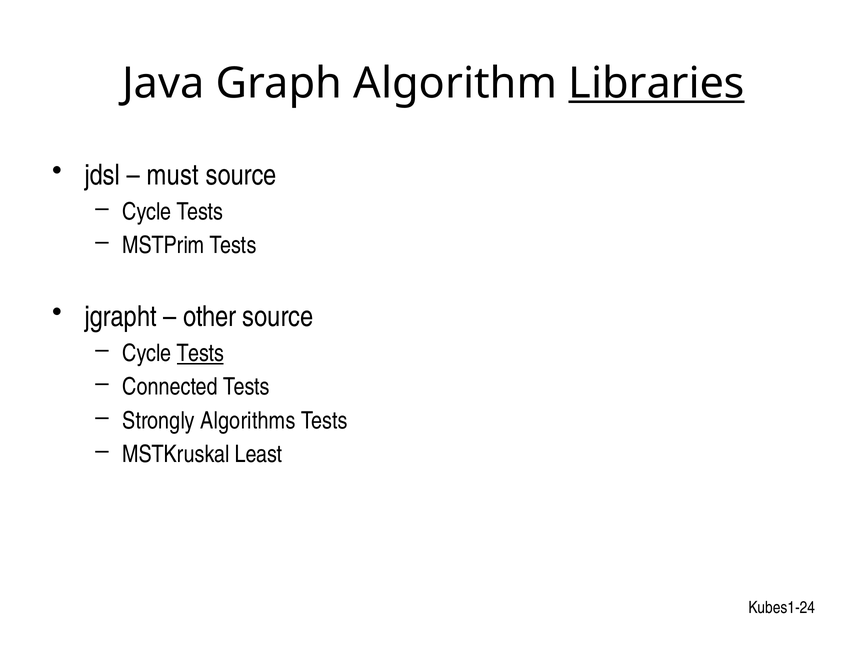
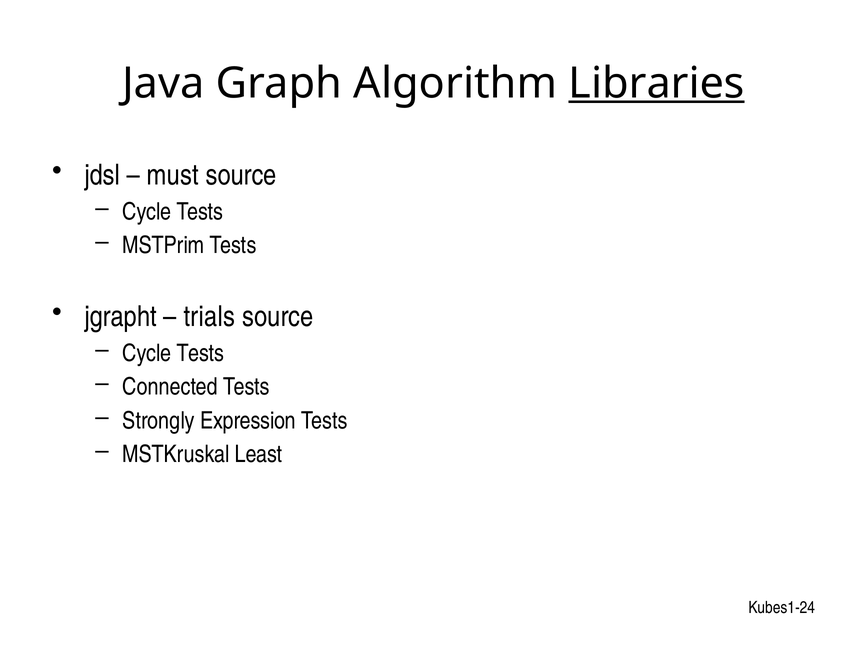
other: other -> trials (209, 317)
Tests underline: present -> none (200, 353)
Algorithms: Algorithms -> Expression (248, 421)
